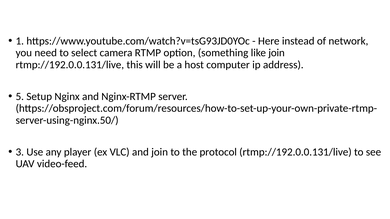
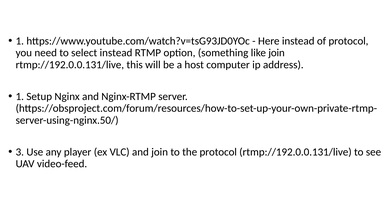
of network: network -> protocol (348, 41)
select camera: camera -> instead (116, 53)
5: 5 -> 1 (20, 97)
